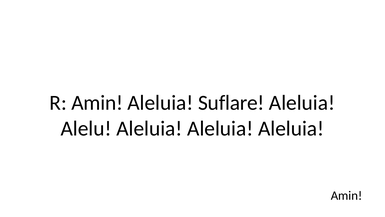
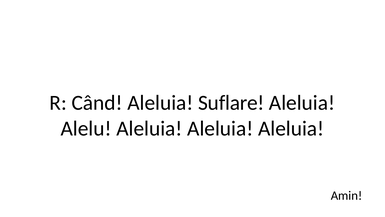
R Amin: Amin -> Când (97, 103)
